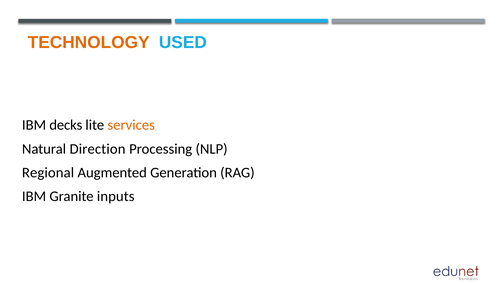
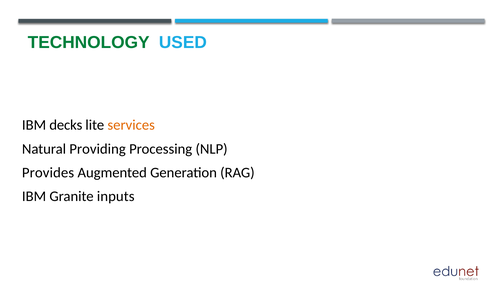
TECHNOLOGY colour: orange -> green (89, 42)
Direction: Direction -> Providing (98, 149)
Regional: Regional -> Provides (48, 172)
